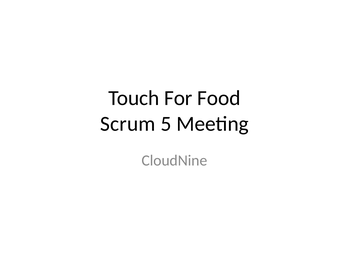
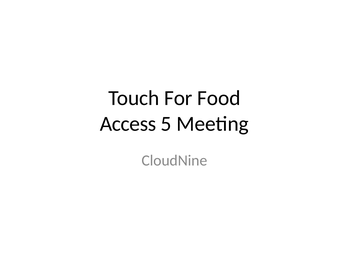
Scrum: Scrum -> Access (128, 124)
